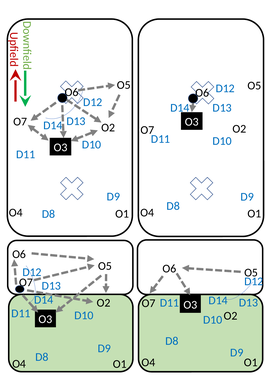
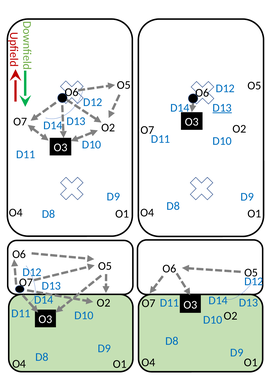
D13 underline: none -> present (222, 108)
